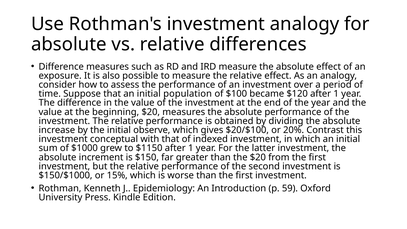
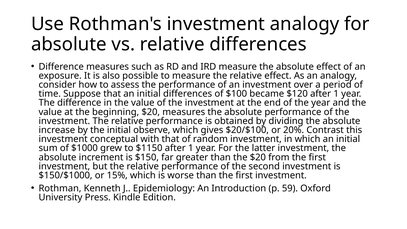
initial population: population -> differences (188, 94)
indexed: indexed -> random (210, 139)
